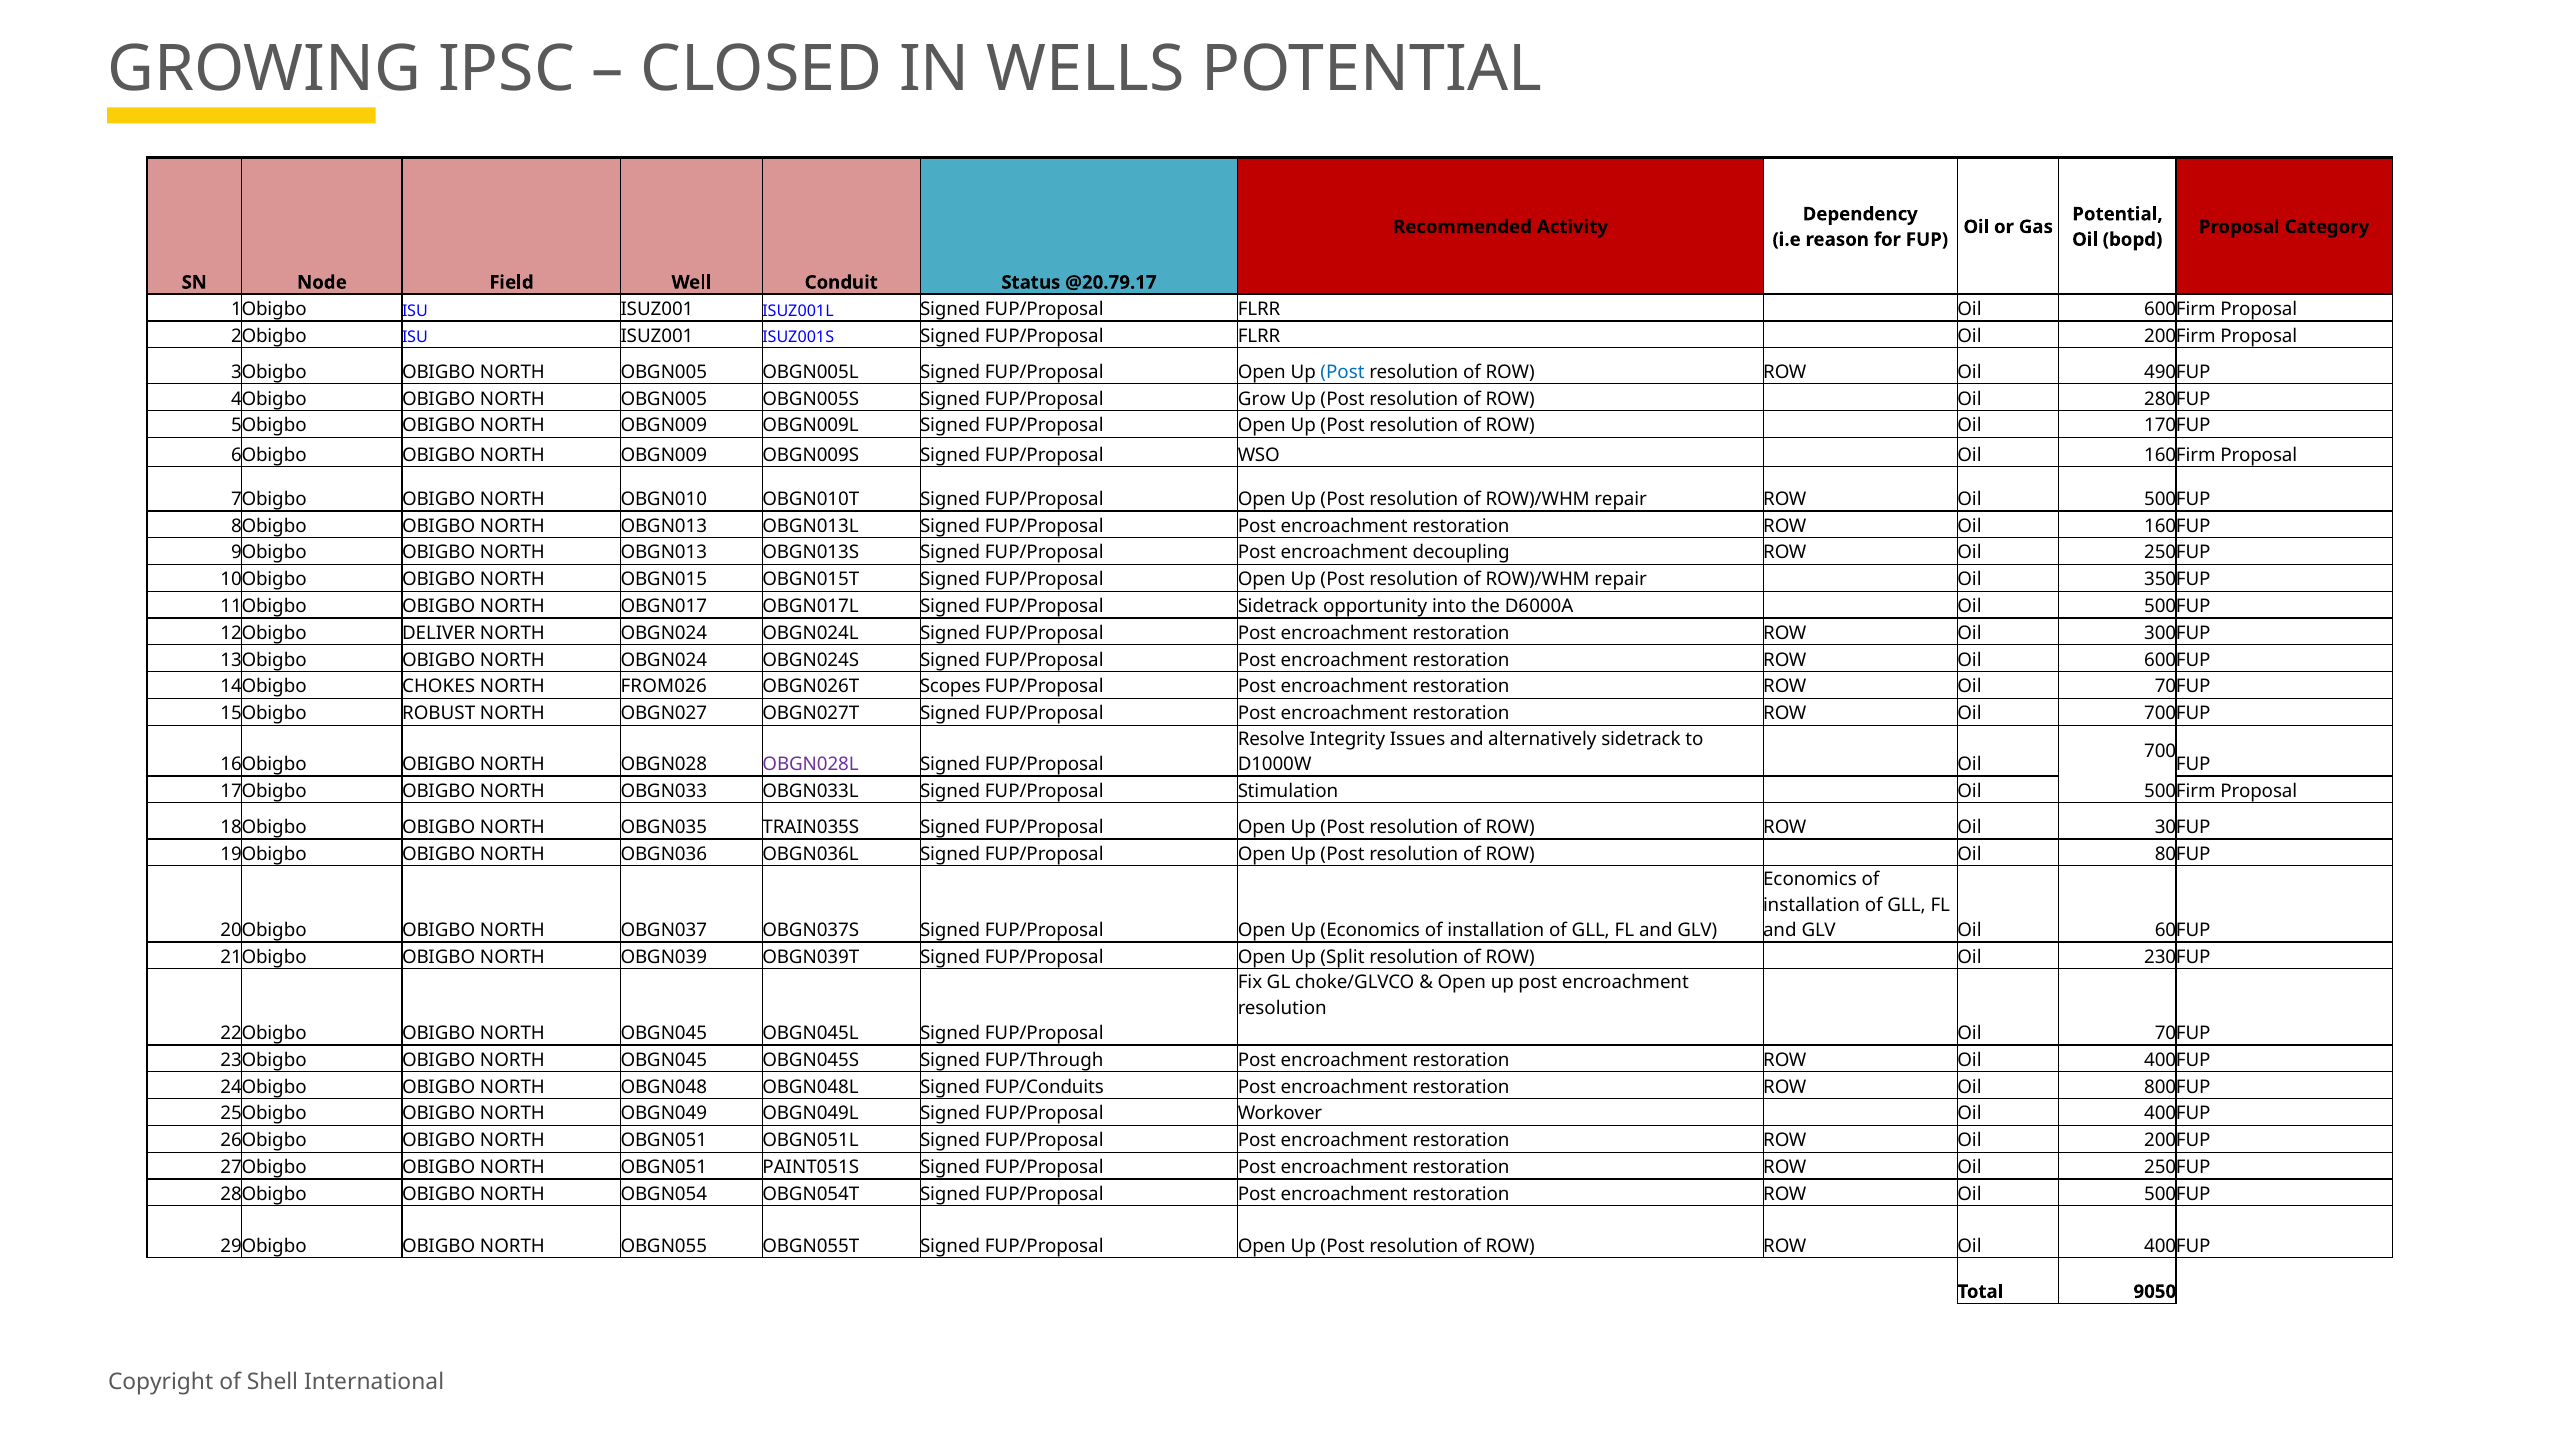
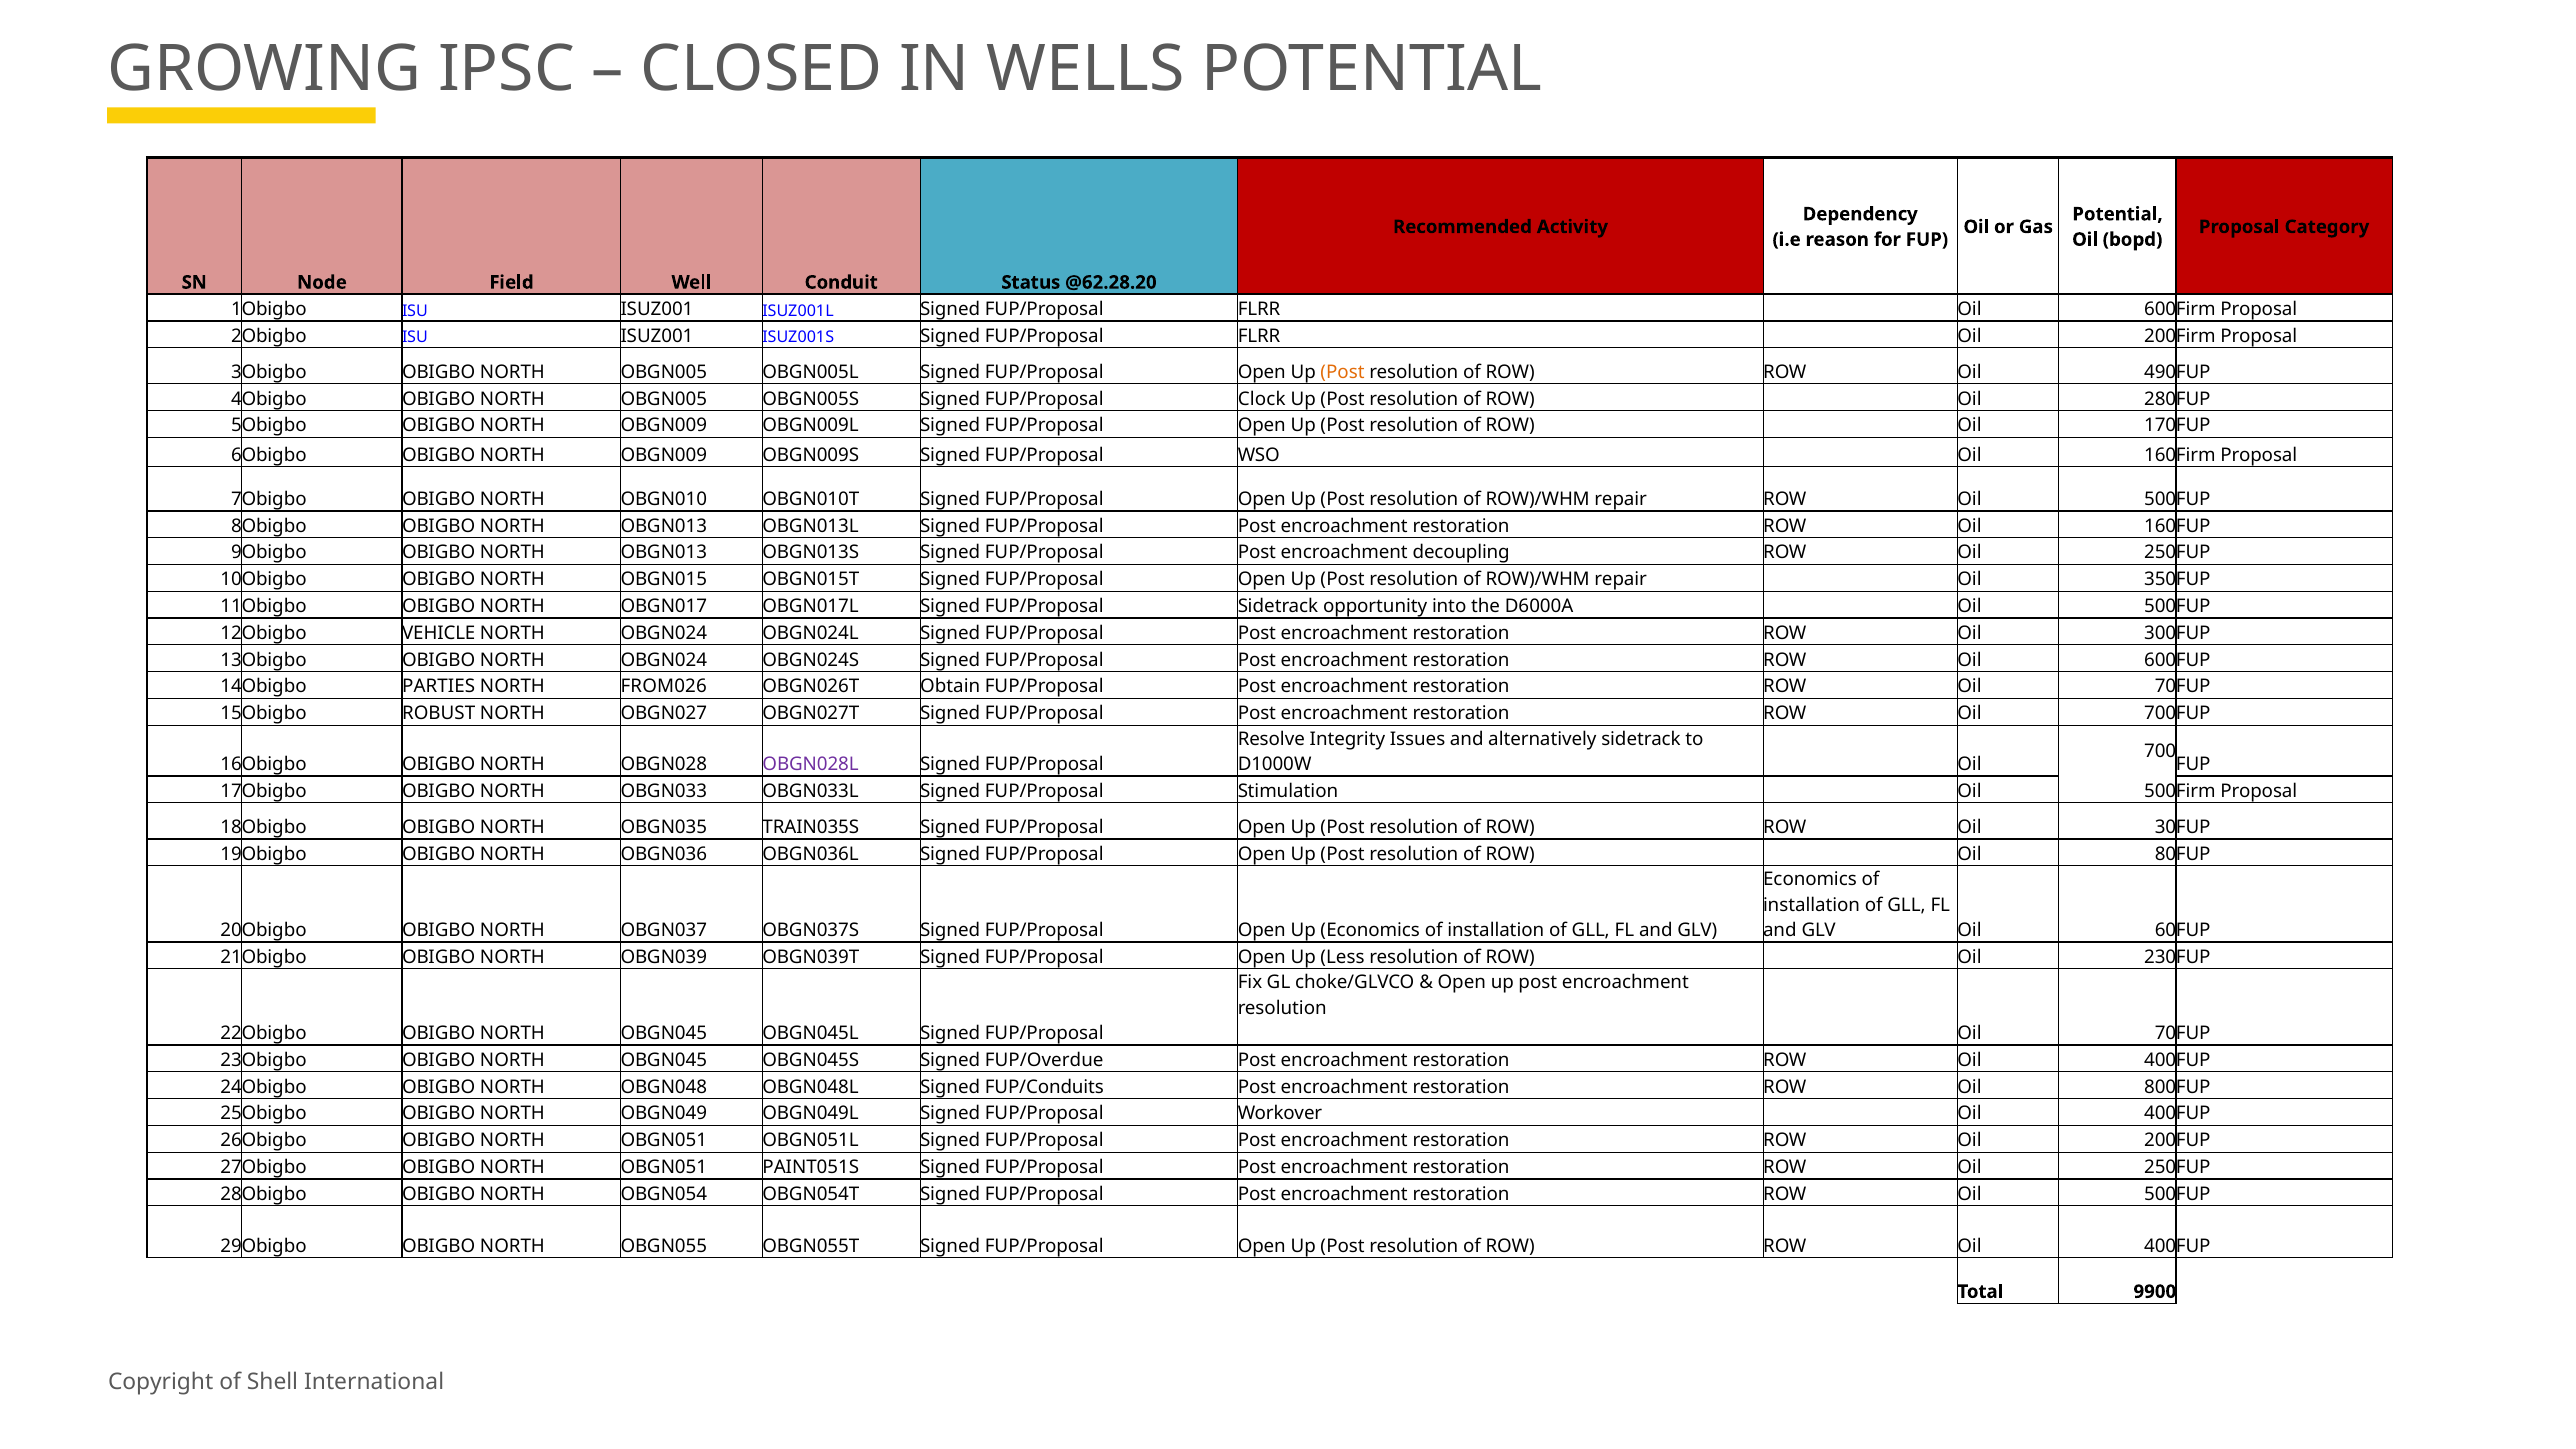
@20.79.17: @20.79.17 -> @62.28.20 (1111, 282)
Post colour: blue -> orange (1343, 372)
Grow: Grow -> Clock (1262, 399)
DELIVER: DELIVER -> VEHICLE (439, 633)
CHOKES: CHOKES -> PARTIES (439, 687)
Scopes: Scopes -> Obtain (950, 687)
Split: Split -> Less (1343, 957)
FUP/Through: FUP/Through -> FUP/Overdue (1044, 1060)
9050: 9050 -> 9900 (2155, 1292)
